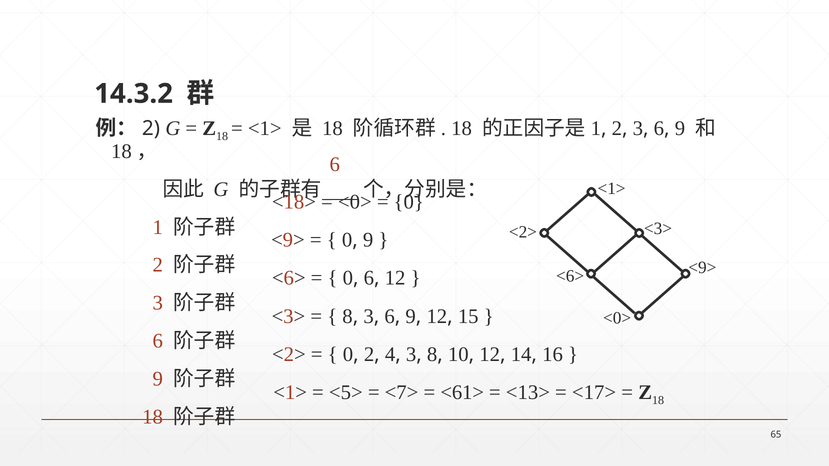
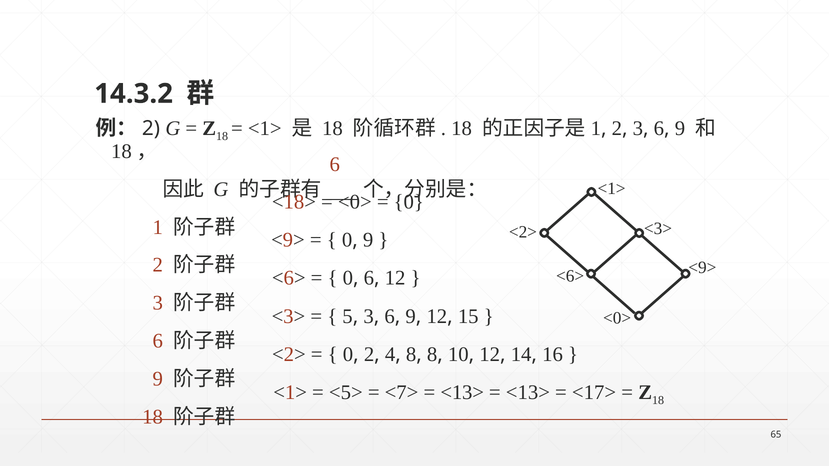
8: 8 -> 5 (348, 316)
3: 3 -> 8 (411, 355)
<61>: <61> -> <13> (462, 393)
